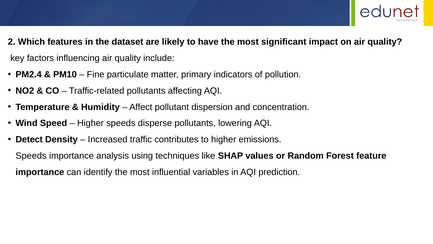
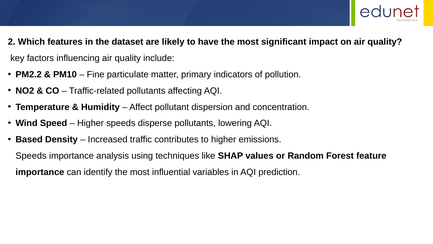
PM2.4: PM2.4 -> PM2.2 (29, 74)
Detect: Detect -> Based (29, 139)
